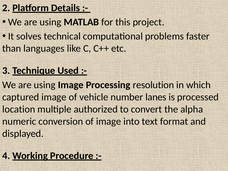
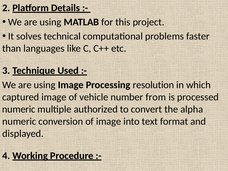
lanes: lanes -> from (156, 97)
location: location -> numeric (19, 109)
